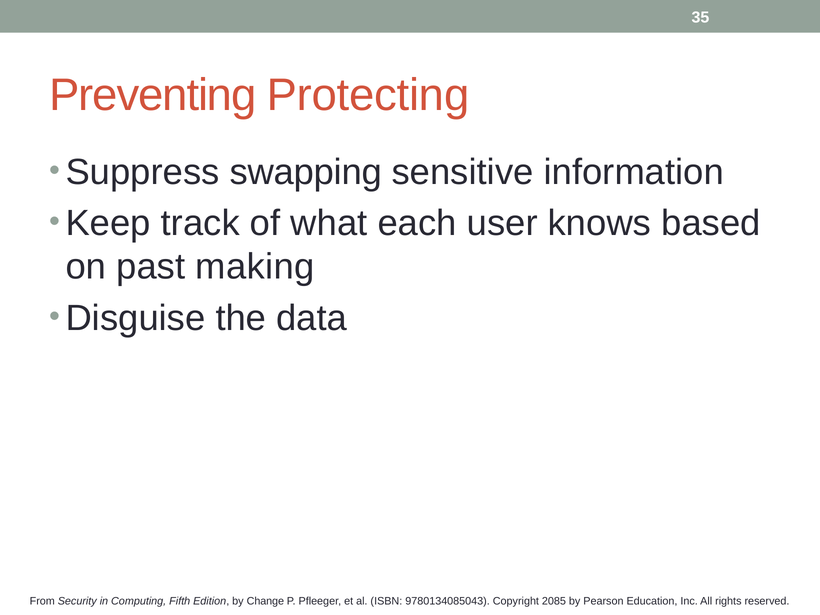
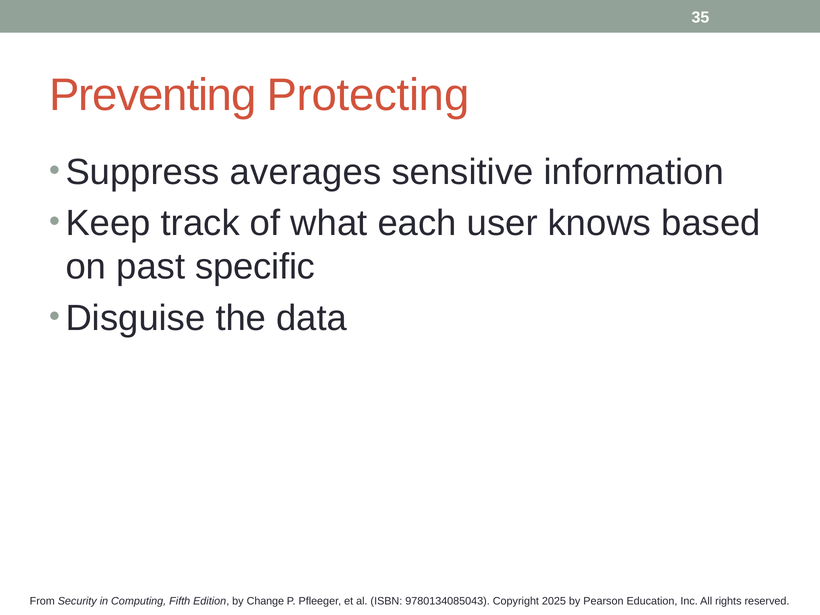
swapping: swapping -> averages (306, 172)
making: making -> specific (255, 267)
2085: 2085 -> 2025 (554, 601)
